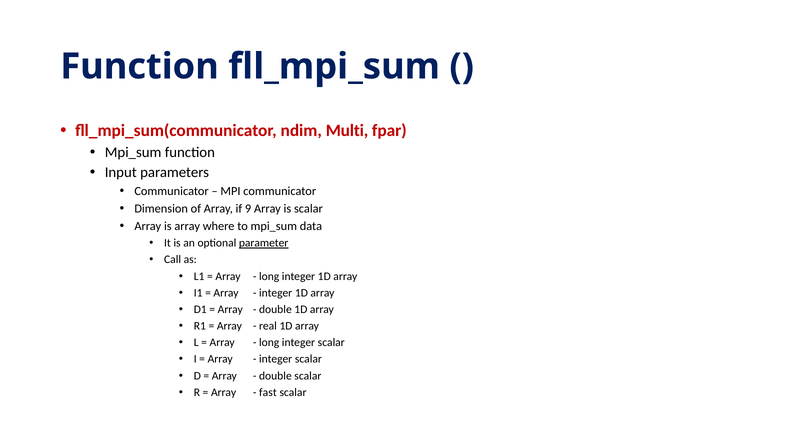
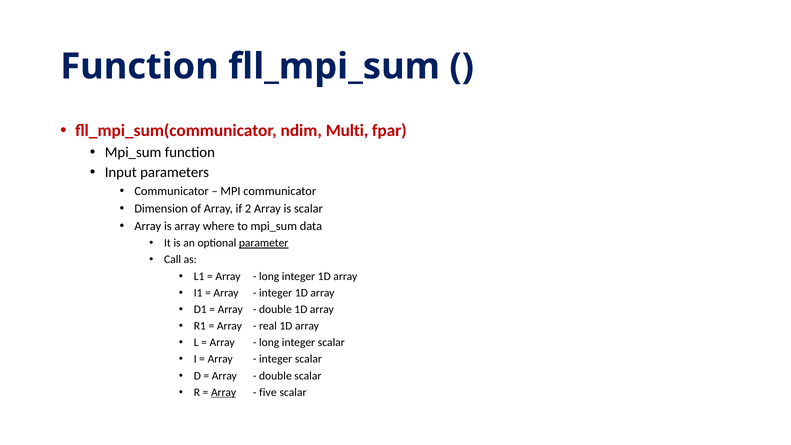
9: 9 -> 2 (248, 209)
Array underline: none -> present (224, 392)
fast: fast -> five (268, 392)
